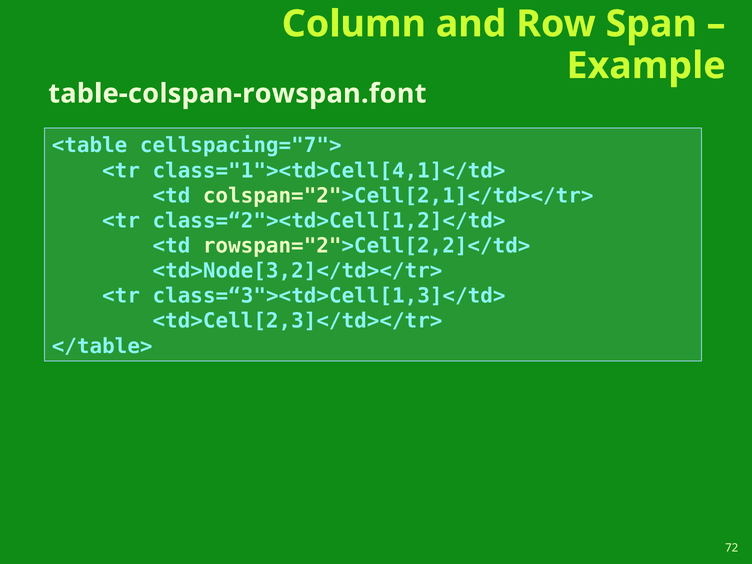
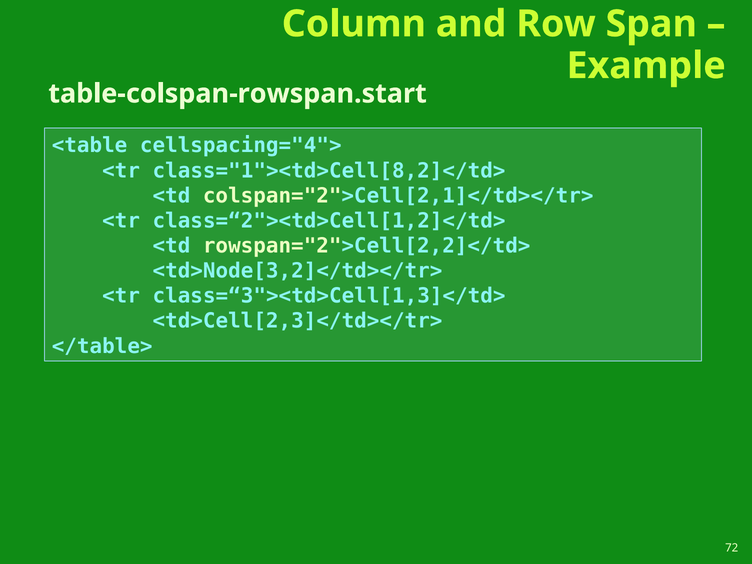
table-colspan-rowspan.font: table-colspan-rowspan.font -> table-colspan-rowspan.start (238, 94)
cellspacing="7">: cellspacing="7"> -> cellspacing="4"> (241, 146)
class="1"><td>Cell[4,1]</td>: class="1"><td>Cell[4,1]</td> -> class="1"><td>Cell[8,2]</td> (329, 171)
